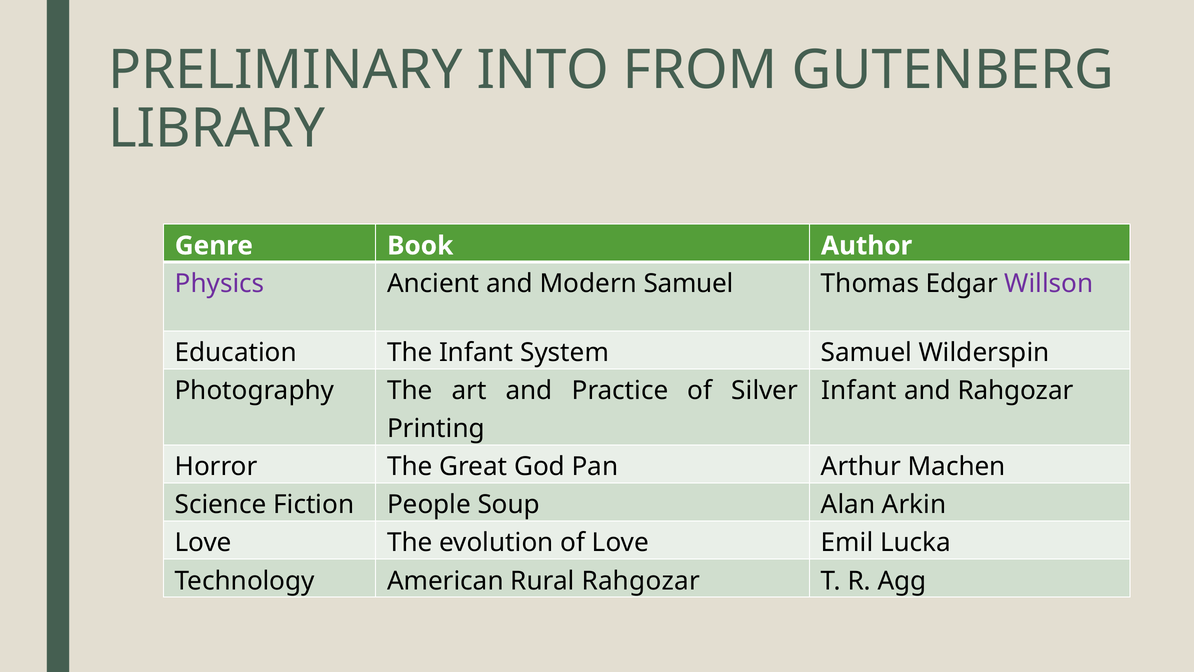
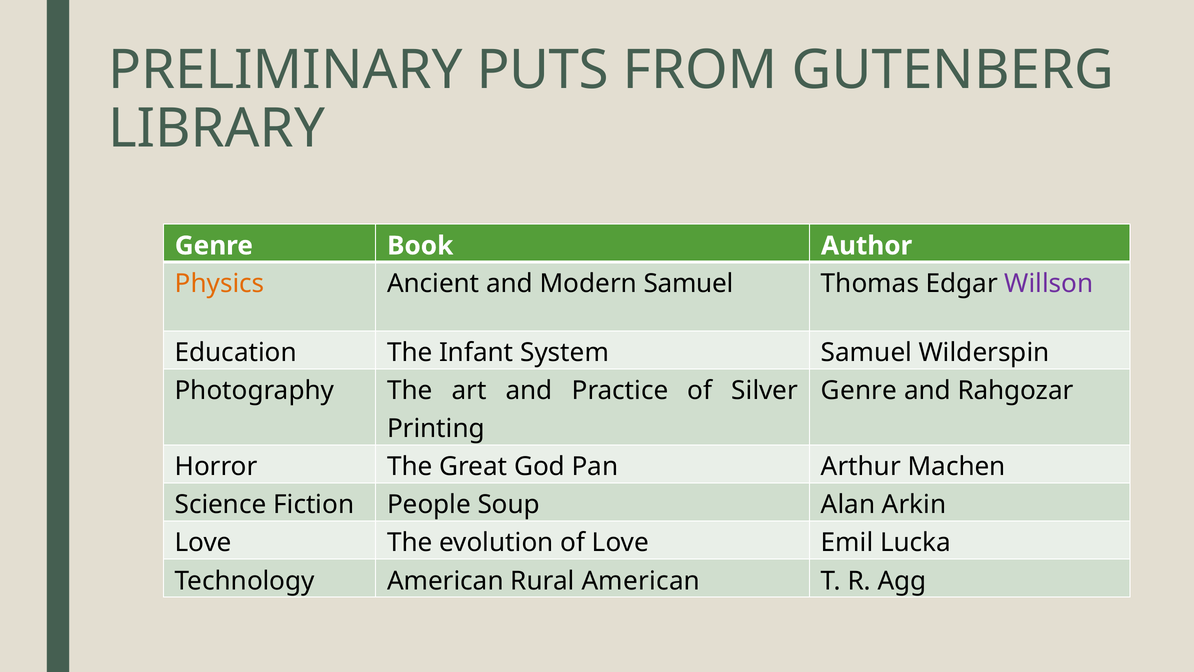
INTO: INTO -> PUTS (543, 70)
Physics colour: purple -> orange (220, 284)
Infant: Infant -> Genre (859, 390)
Rural Rahgozar: Rahgozar -> American (641, 581)
